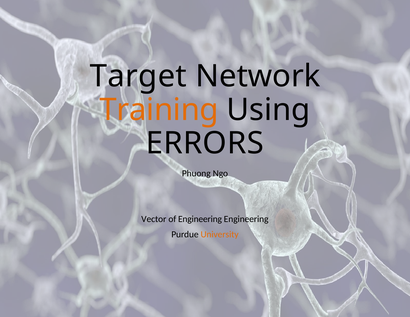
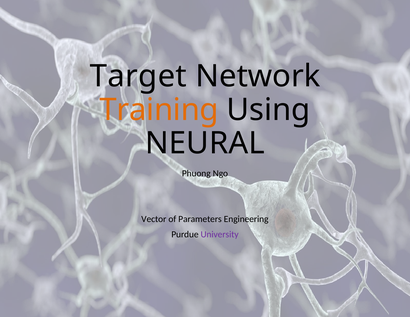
ERRORS: ERRORS -> NEURAL (205, 143)
of Engineering: Engineering -> Parameters (200, 219)
University colour: orange -> purple (220, 234)
